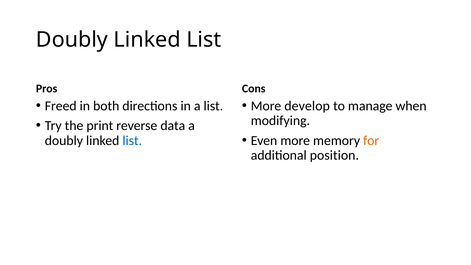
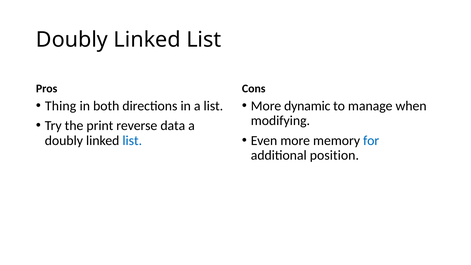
Freed: Freed -> Thing (61, 106)
develop: develop -> dynamic (307, 106)
for colour: orange -> blue (371, 140)
